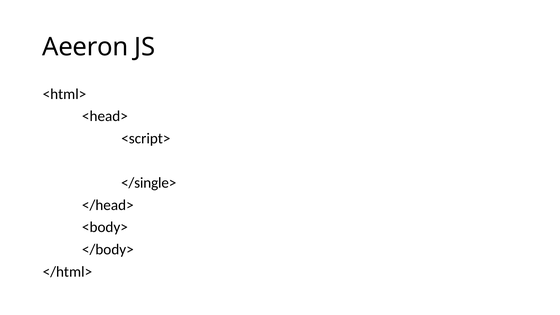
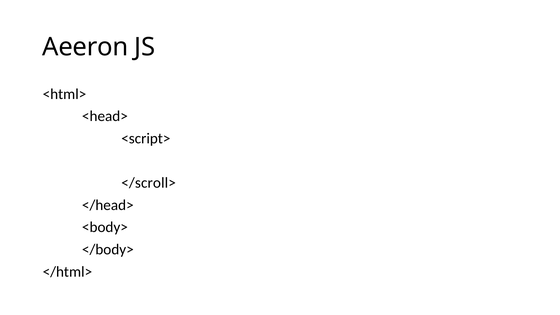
</single>: </single> -> </scroll> (149, 183)
